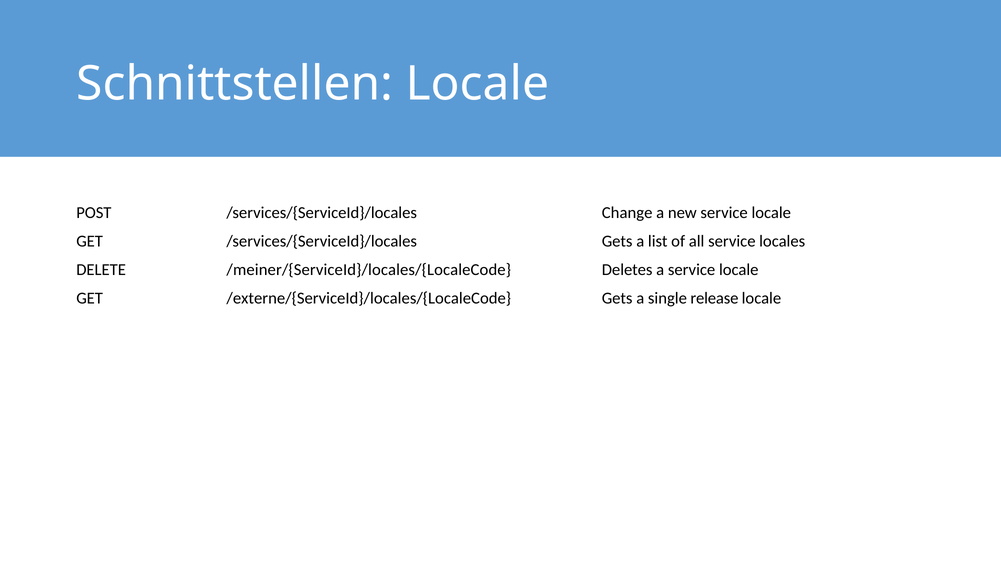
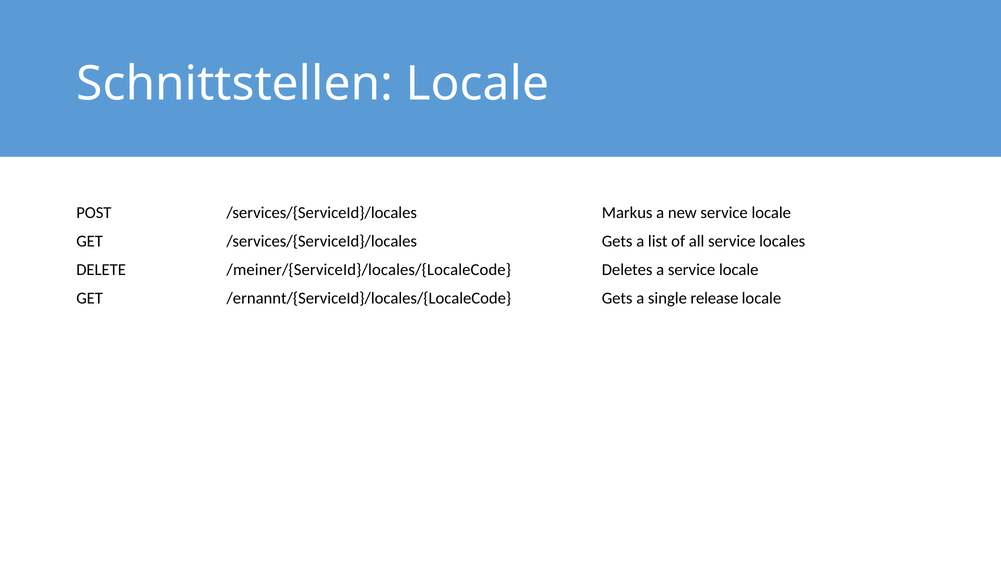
Change: Change -> Markus (627, 213)
/externe/{ServiceId}/locales/{LocaleCode: /externe/{ServiceId}/locales/{LocaleCode -> /ernannt/{ServiceId}/locales/{LocaleCode (369, 298)
